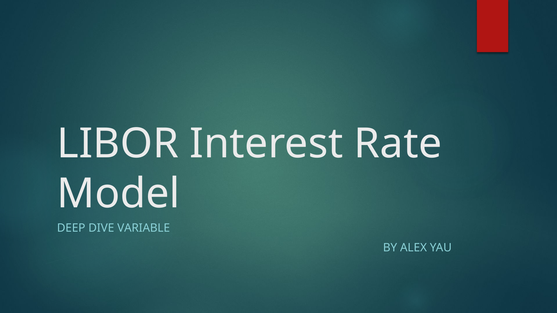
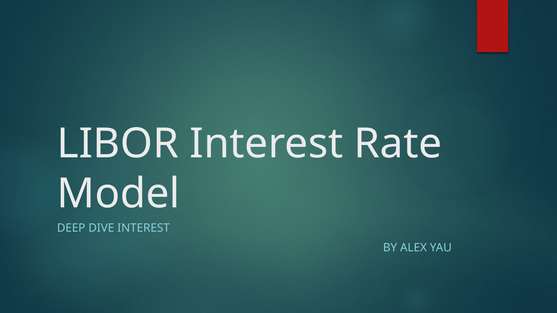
DIVE VARIABLE: VARIABLE -> INTEREST (144, 228)
